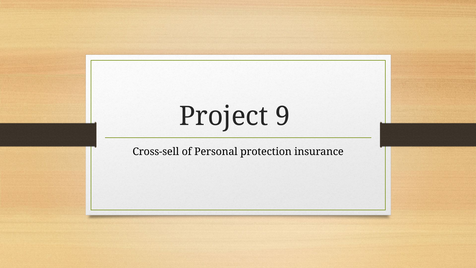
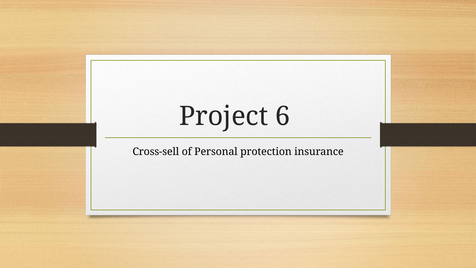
9: 9 -> 6 (283, 116)
